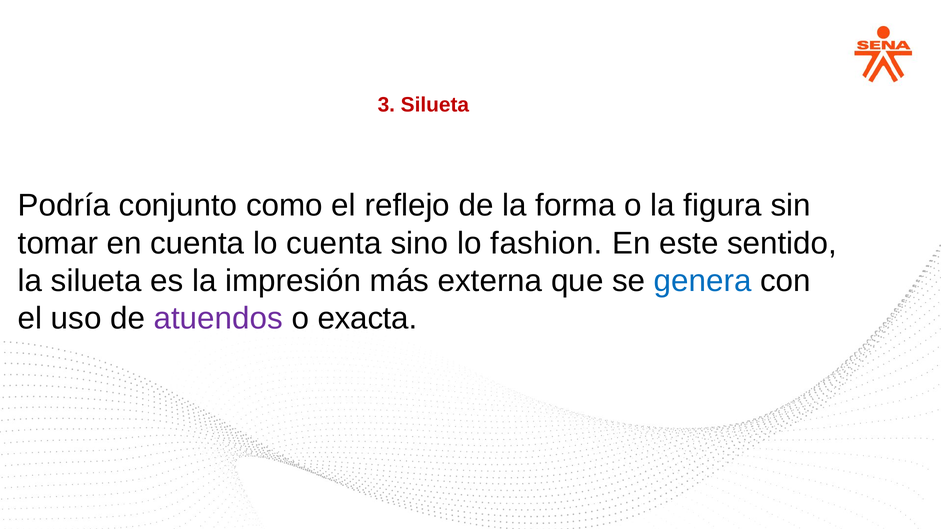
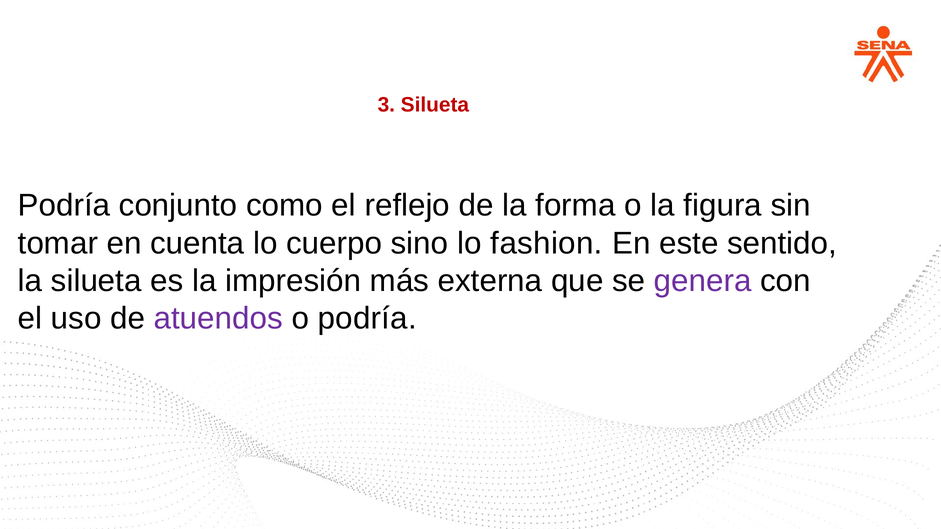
lo cuenta: cuenta -> cuerpo (334, 243)
genera colour: blue -> purple (703, 281)
o exacta: exacta -> podría (367, 319)
